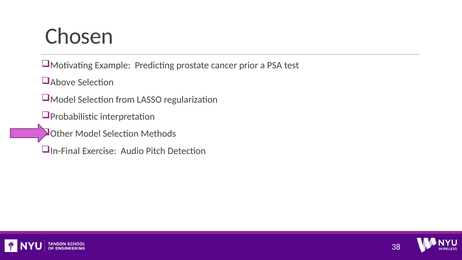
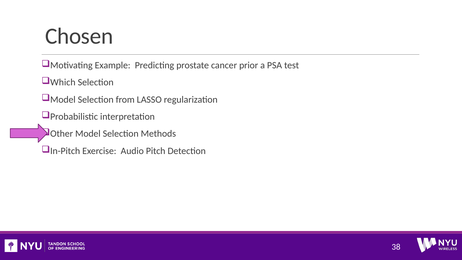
Above: Above -> Which (63, 82)
In-Final: In-Final -> In-Pitch (65, 151)
